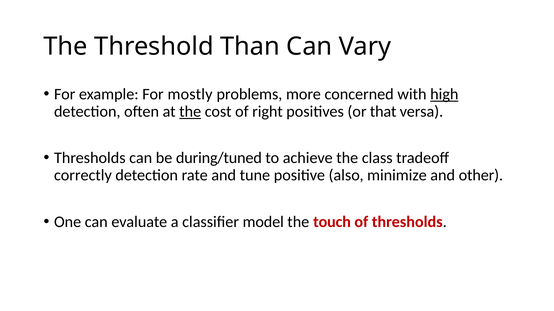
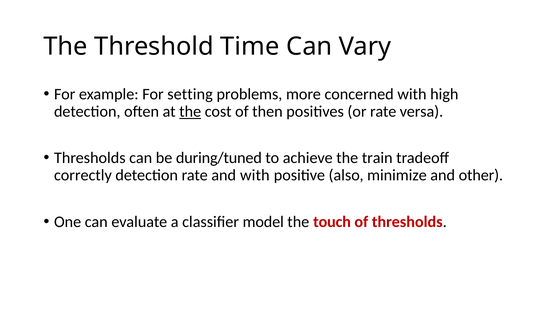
Than: Than -> Time (250, 47)
mostly: mostly -> setting (190, 94)
high underline: present -> none (444, 94)
right: right -> then (267, 112)
or that: that -> rate (383, 112)
class: class -> train (377, 158)
and tune: tune -> with (255, 176)
